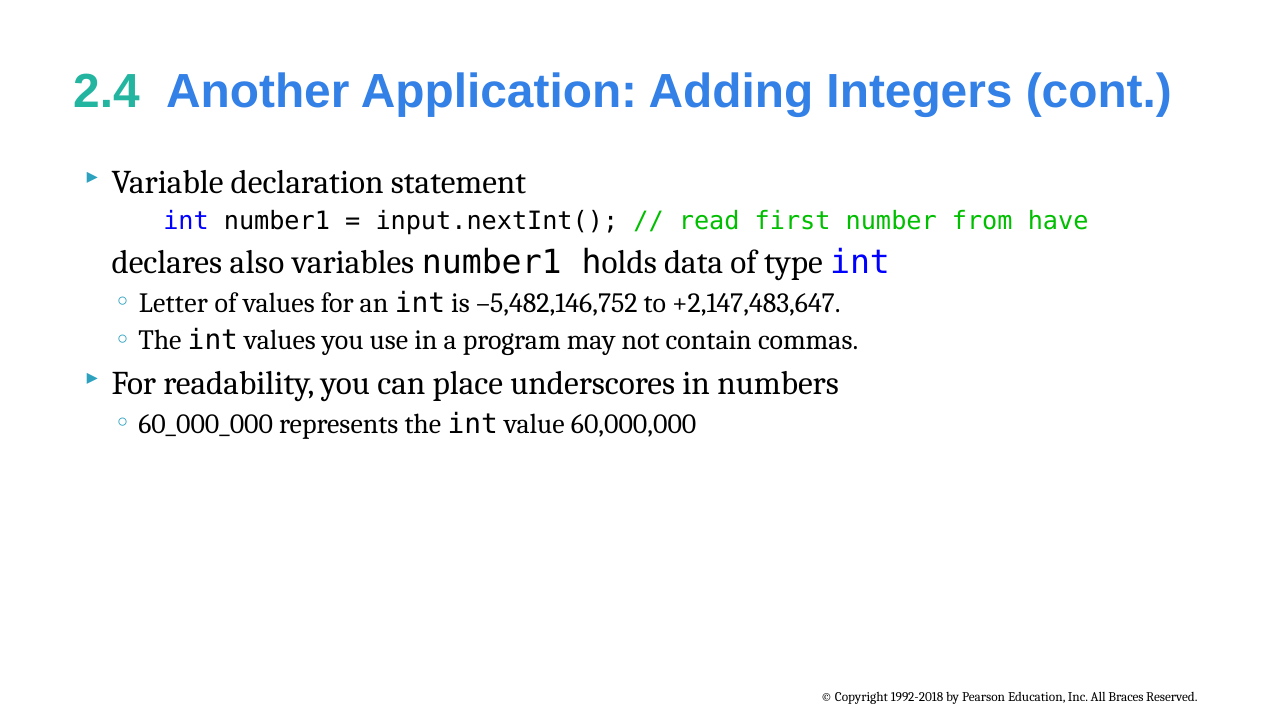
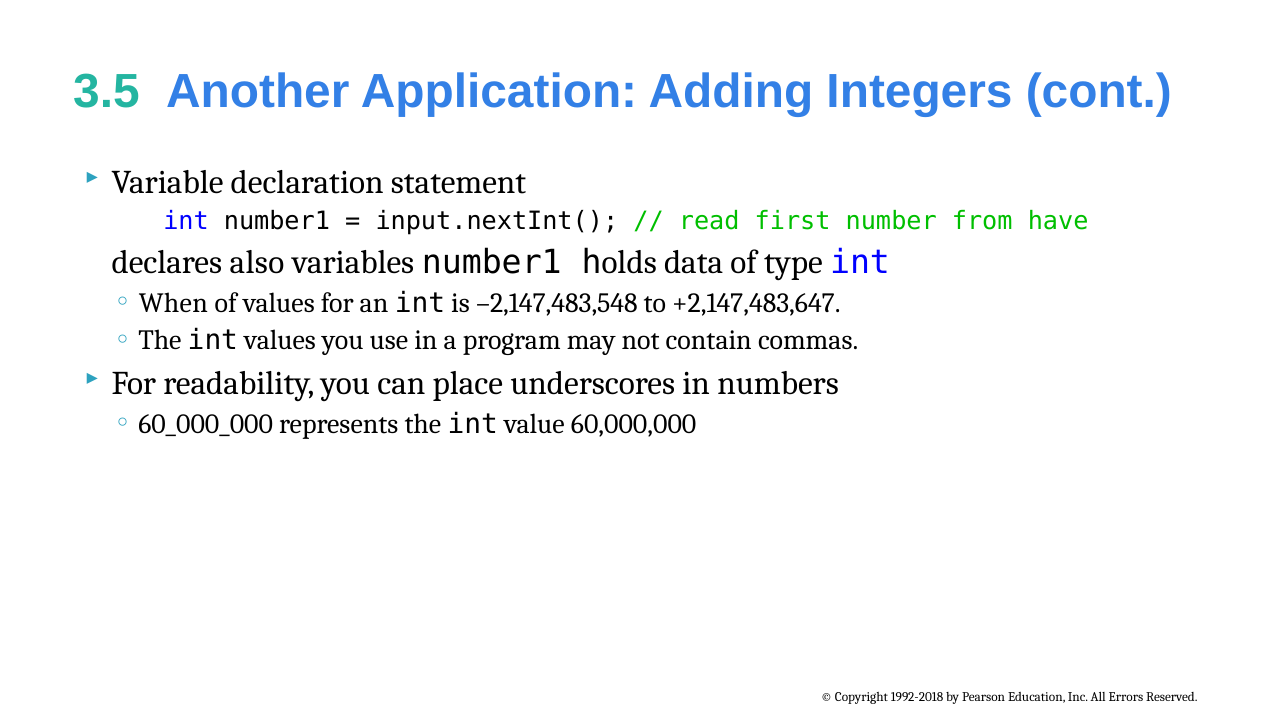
2.4: 2.4 -> 3.5 (106, 92)
Letter: Letter -> When (173, 303)
–5,482,146,752: –5,482,146,752 -> –2,147,483,548 (557, 303)
Braces: Braces -> Errors (1126, 697)
